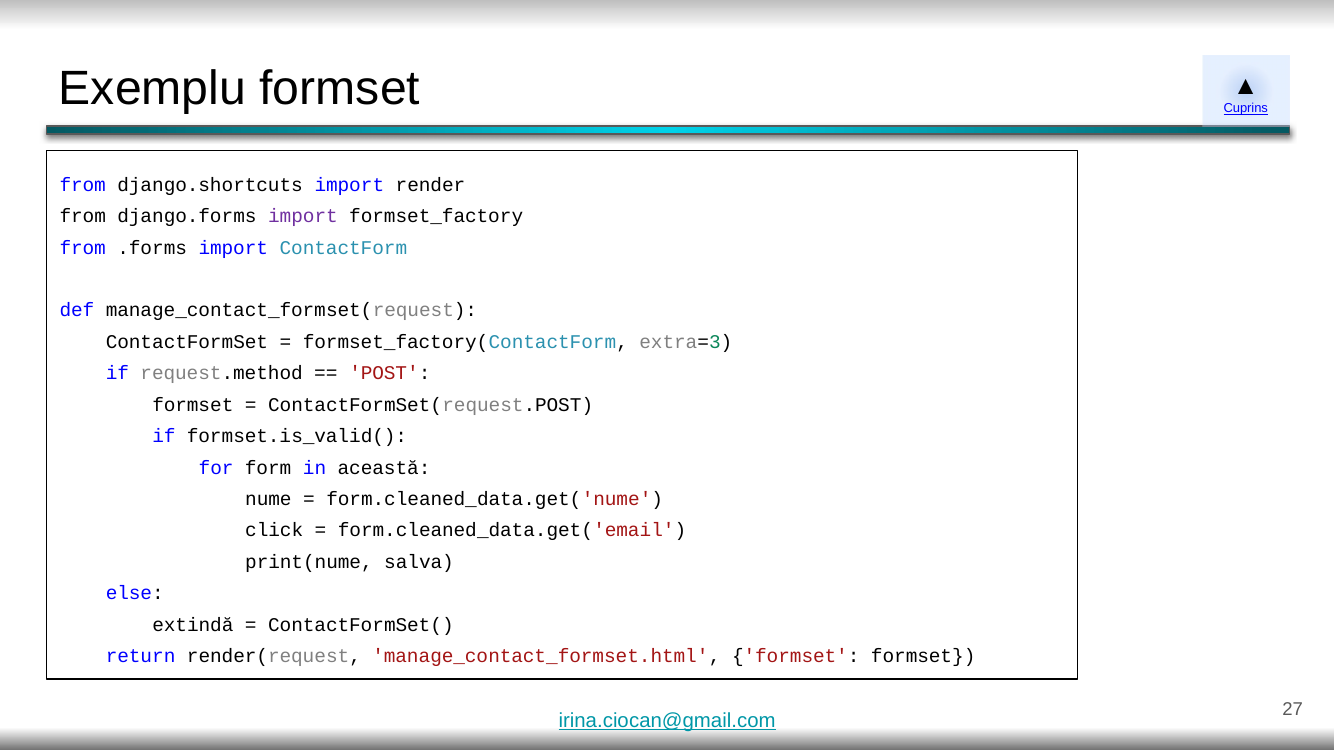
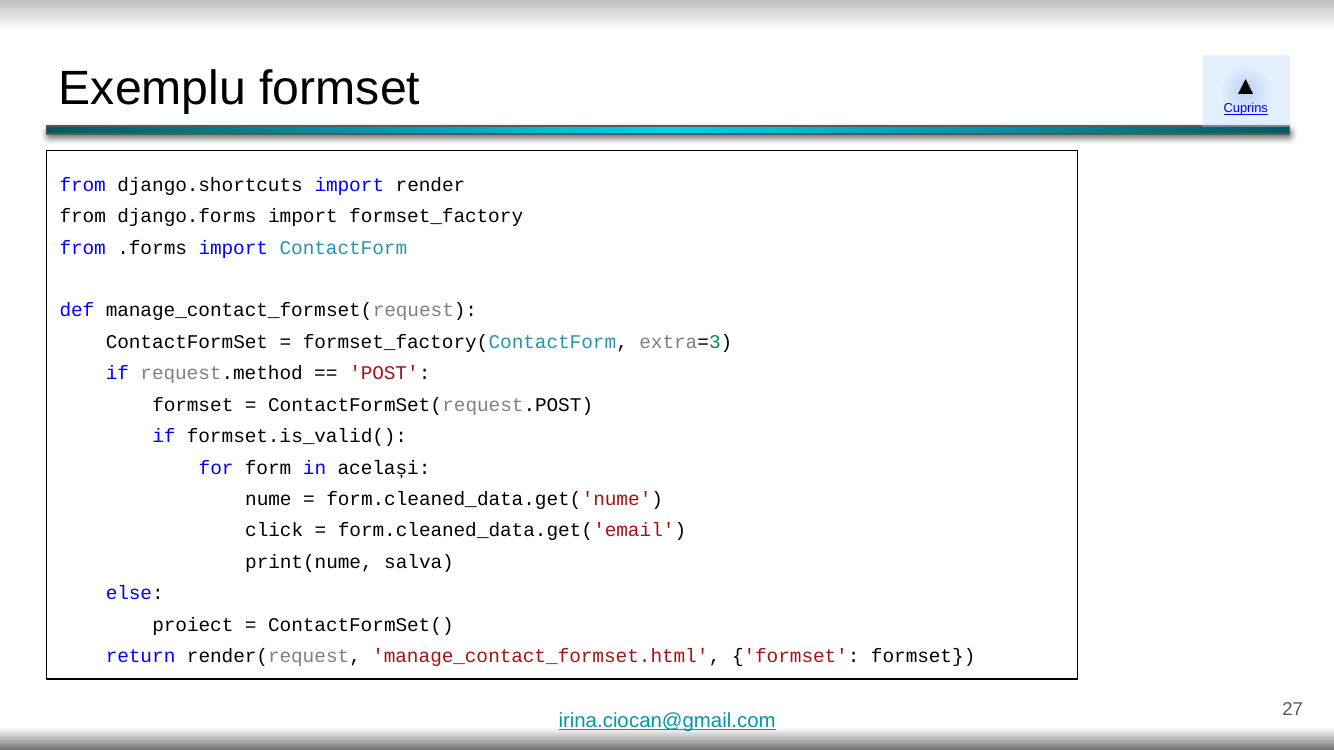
import colour: purple -> black (303, 216)
această: această -> același (384, 468)
extindă: extindă -> proiect (193, 625)
